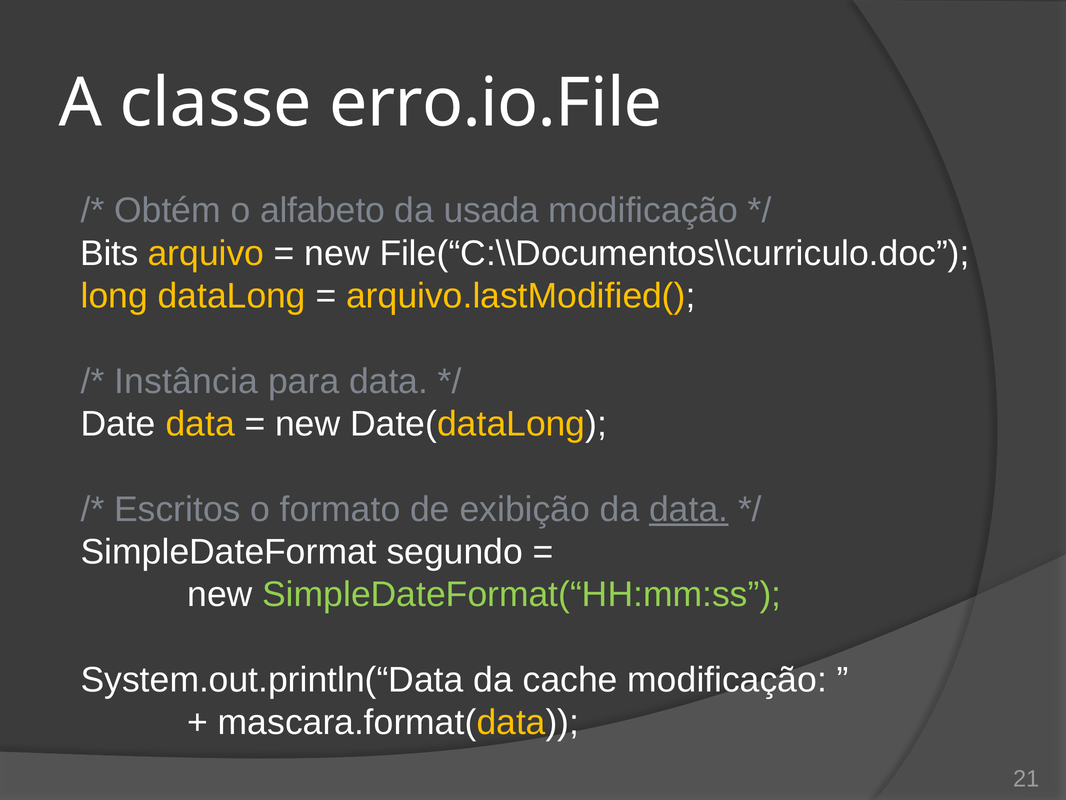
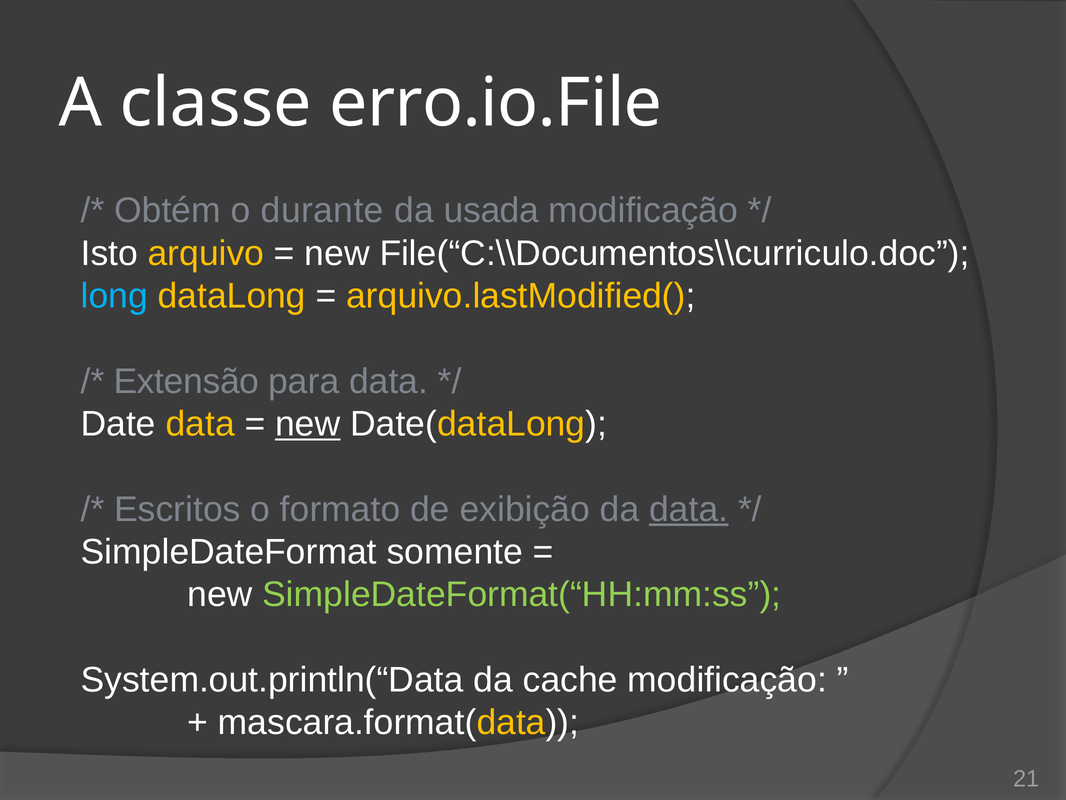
alfabeto: alfabeto -> durante (322, 211)
Bits: Bits -> Isto (109, 253)
long colour: yellow -> light blue (114, 296)
Instância: Instância -> Extensão (186, 381)
new underline: none -> present (308, 424)
segundo: segundo -> somente (455, 552)
